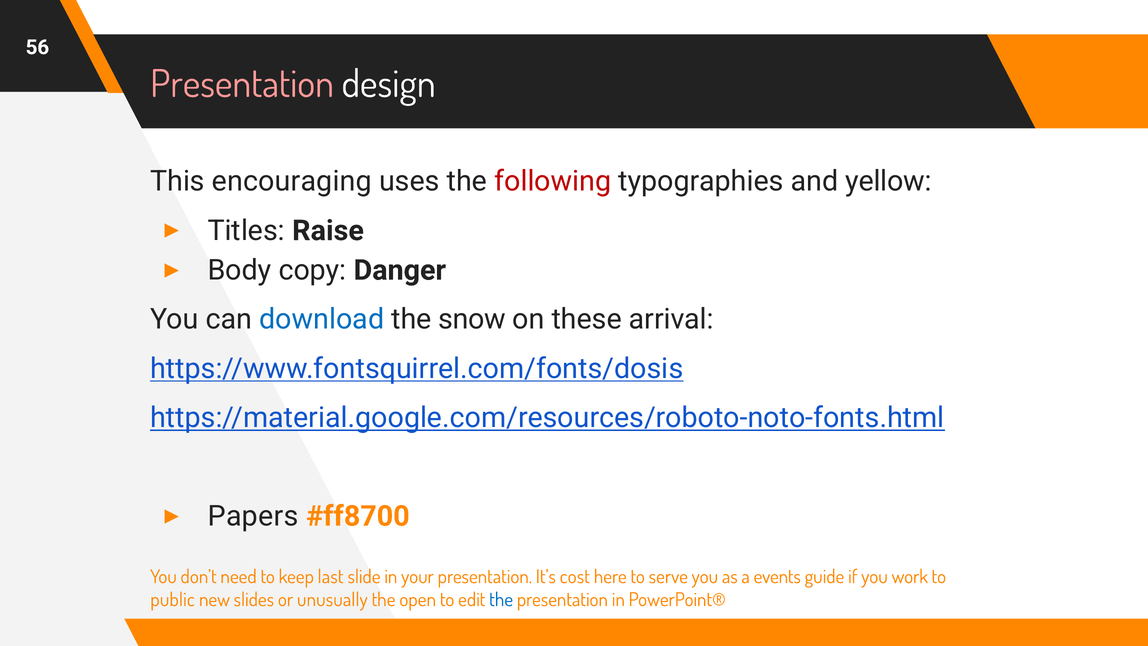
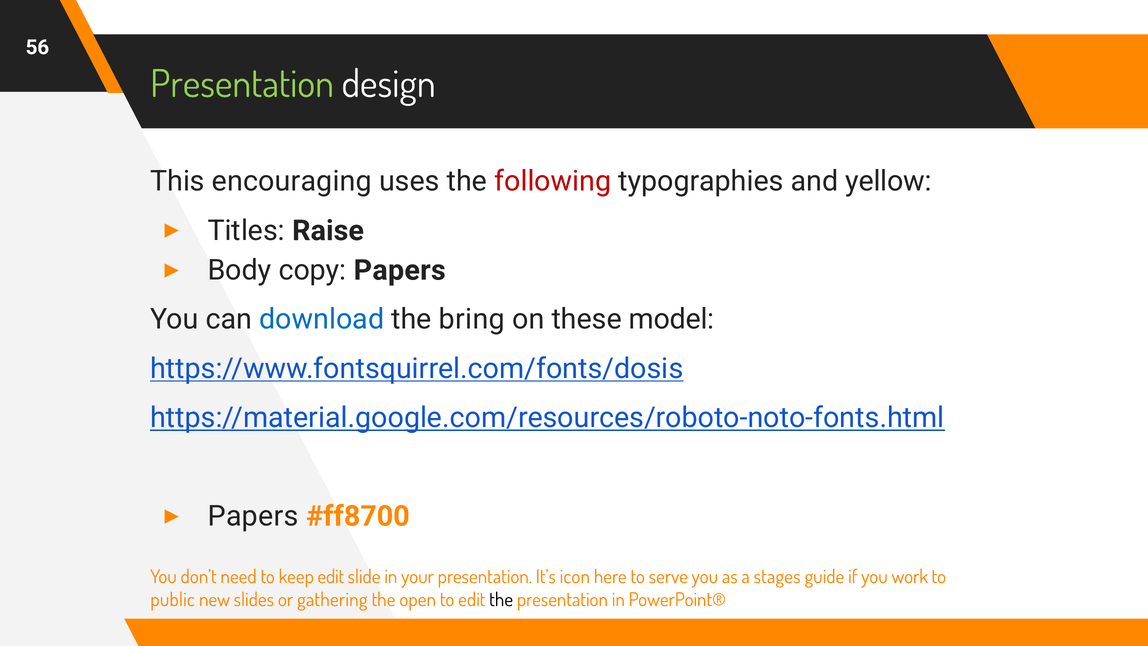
Presentation colour: pink -> light green (242, 84)
copy Danger: Danger -> Papers (400, 270)
snow: snow -> bring (472, 319)
arrival: arrival -> model (671, 319)
keep last: last -> edit (331, 577)
cost: cost -> icon (575, 577)
events: events -> stages (777, 577)
unusually: unusually -> gathering (332, 600)
the colour: blue -> black (501, 600)
